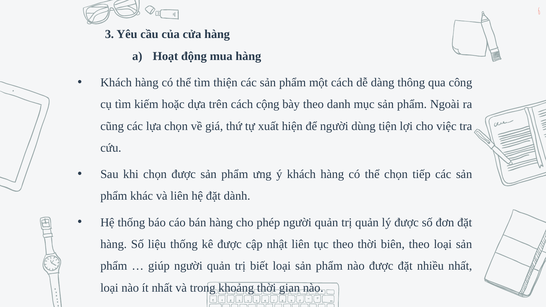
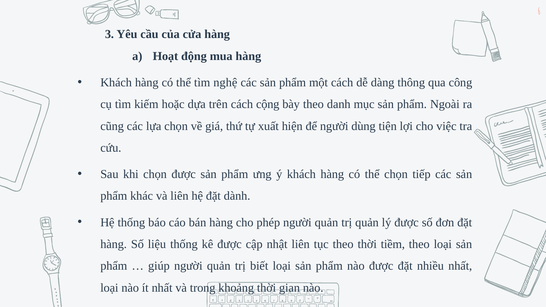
thiện: thiện -> nghệ (225, 82)
biên: biên -> tiềm (393, 244)
